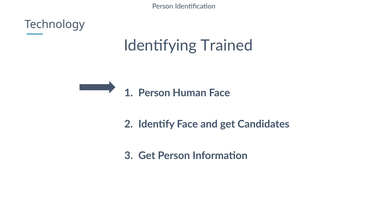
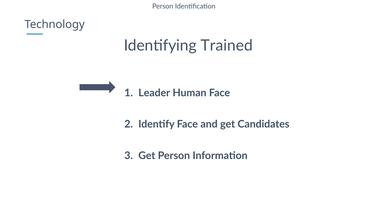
Person: Person -> Leader (154, 93)
